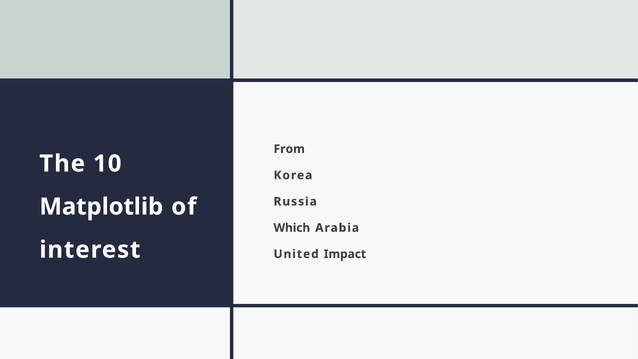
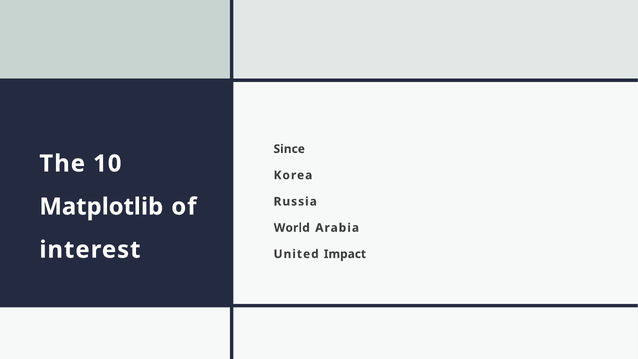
From: From -> Since (289, 149)
Which: Which -> World (292, 228)
